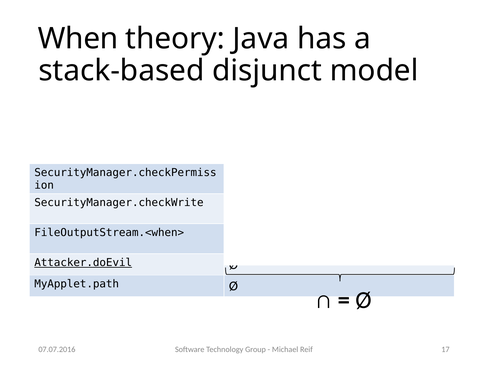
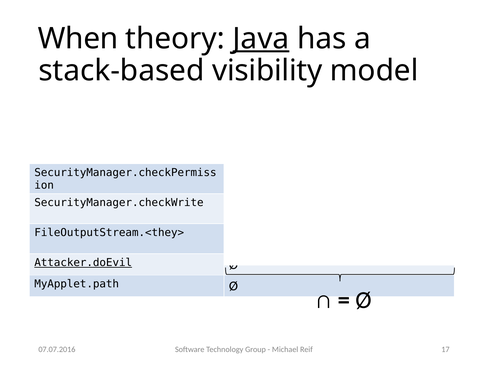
Java underline: none -> present (261, 39)
disjunct: disjunct -> visibility (267, 71)
FileOutputStream.<when>: FileOutputStream.<when> -> FileOutputStream.<they> (109, 233)
